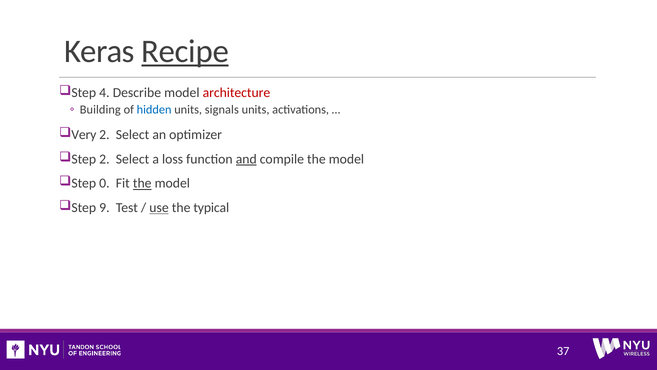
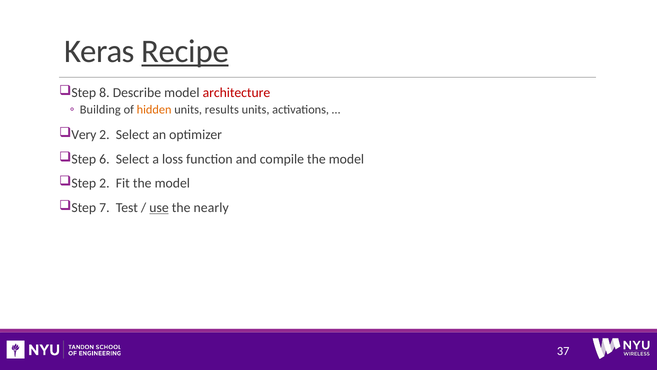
4: 4 -> 8 (104, 93)
hidden colour: blue -> orange (154, 110)
signals: signals -> results (222, 110)
Step 2: 2 -> 6 (104, 159)
and underline: present -> none (246, 159)
Step 0: 0 -> 2 (104, 183)
the underline: present -> none (142, 183)
9: 9 -> 7 (104, 208)
typical: typical -> nearly (211, 208)
